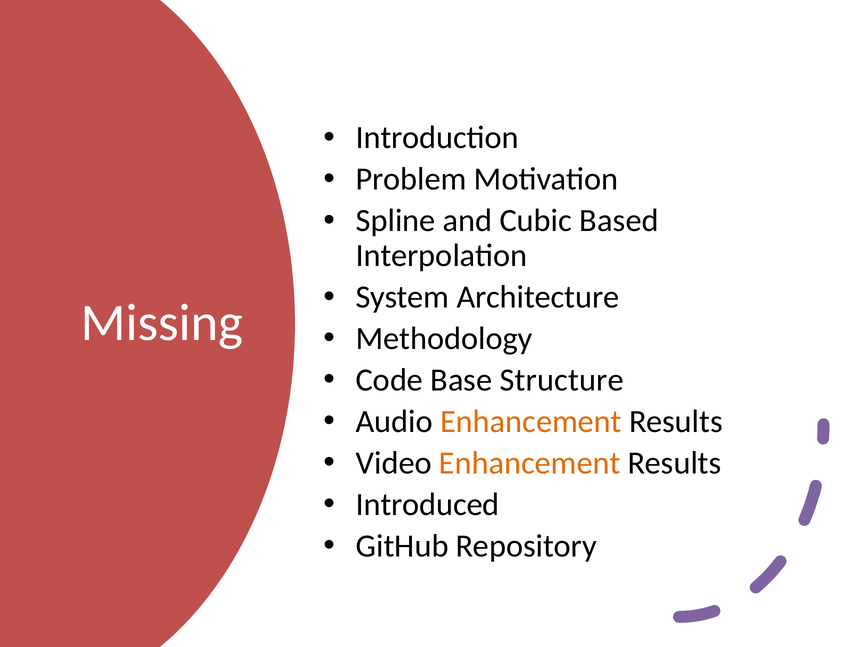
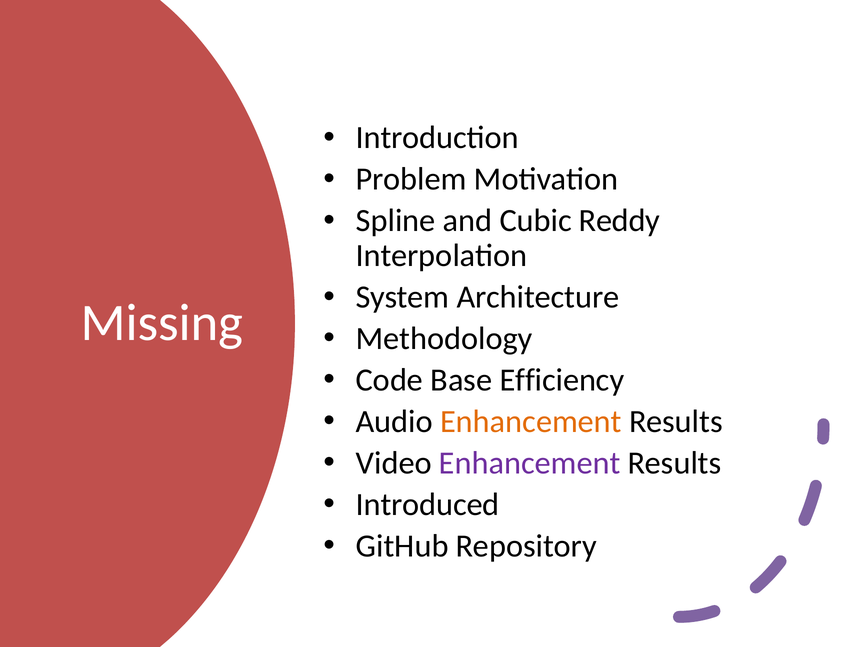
Based: Based -> Reddy (619, 221)
Structure: Structure -> Efficiency (562, 380)
Enhancement colour: orange -> purple (530, 463)
